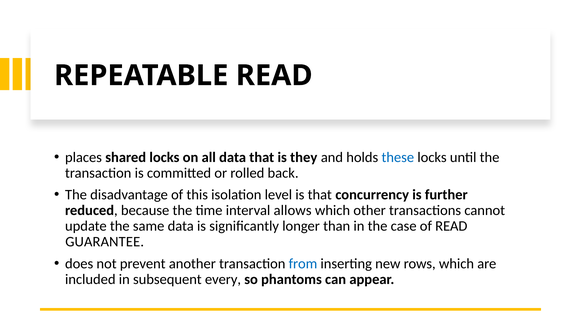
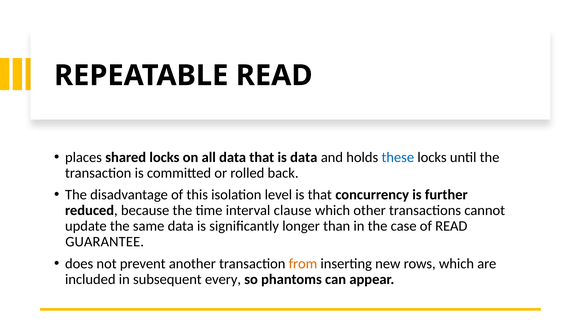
is they: they -> data (304, 157)
allows: allows -> clause (293, 210)
from colour: blue -> orange (303, 263)
